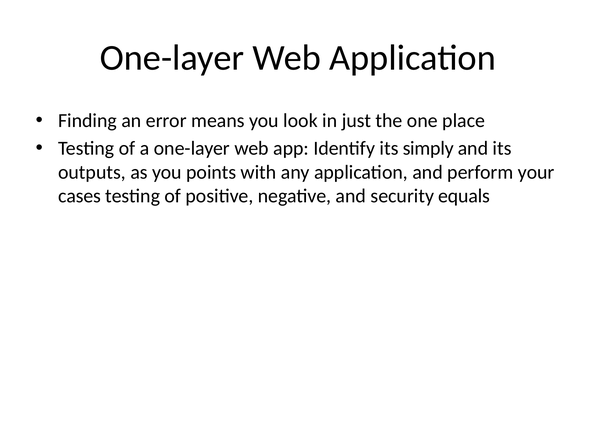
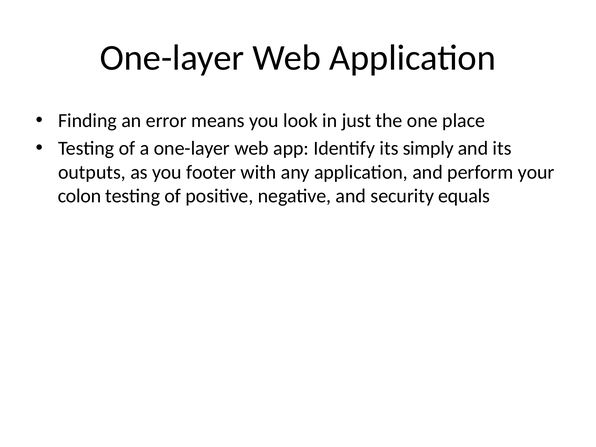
points: points -> footer (211, 172)
cases: cases -> colon (80, 196)
